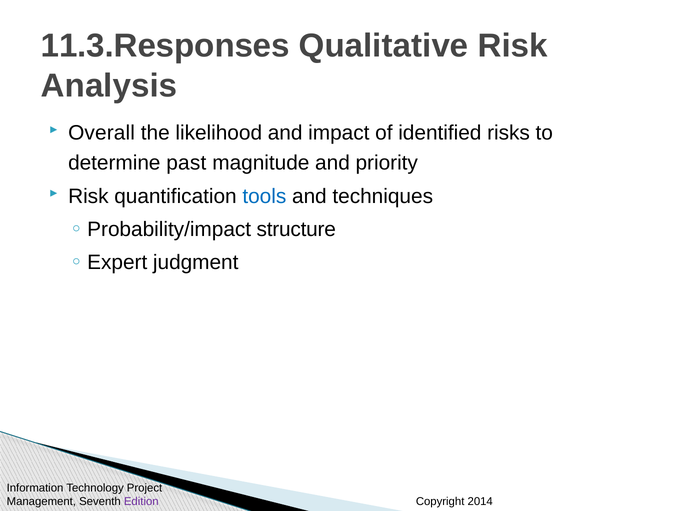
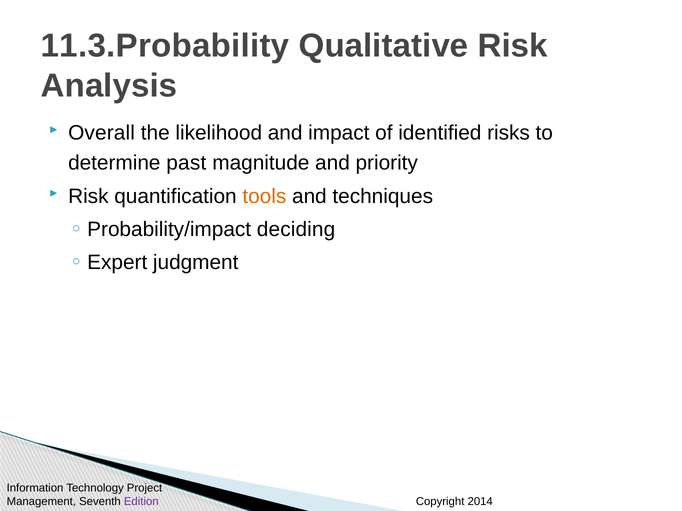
11.3.Responses: 11.3.Responses -> 11.3.Probability (165, 46)
tools colour: blue -> orange (264, 197)
structure: structure -> deciding (296, 230)
